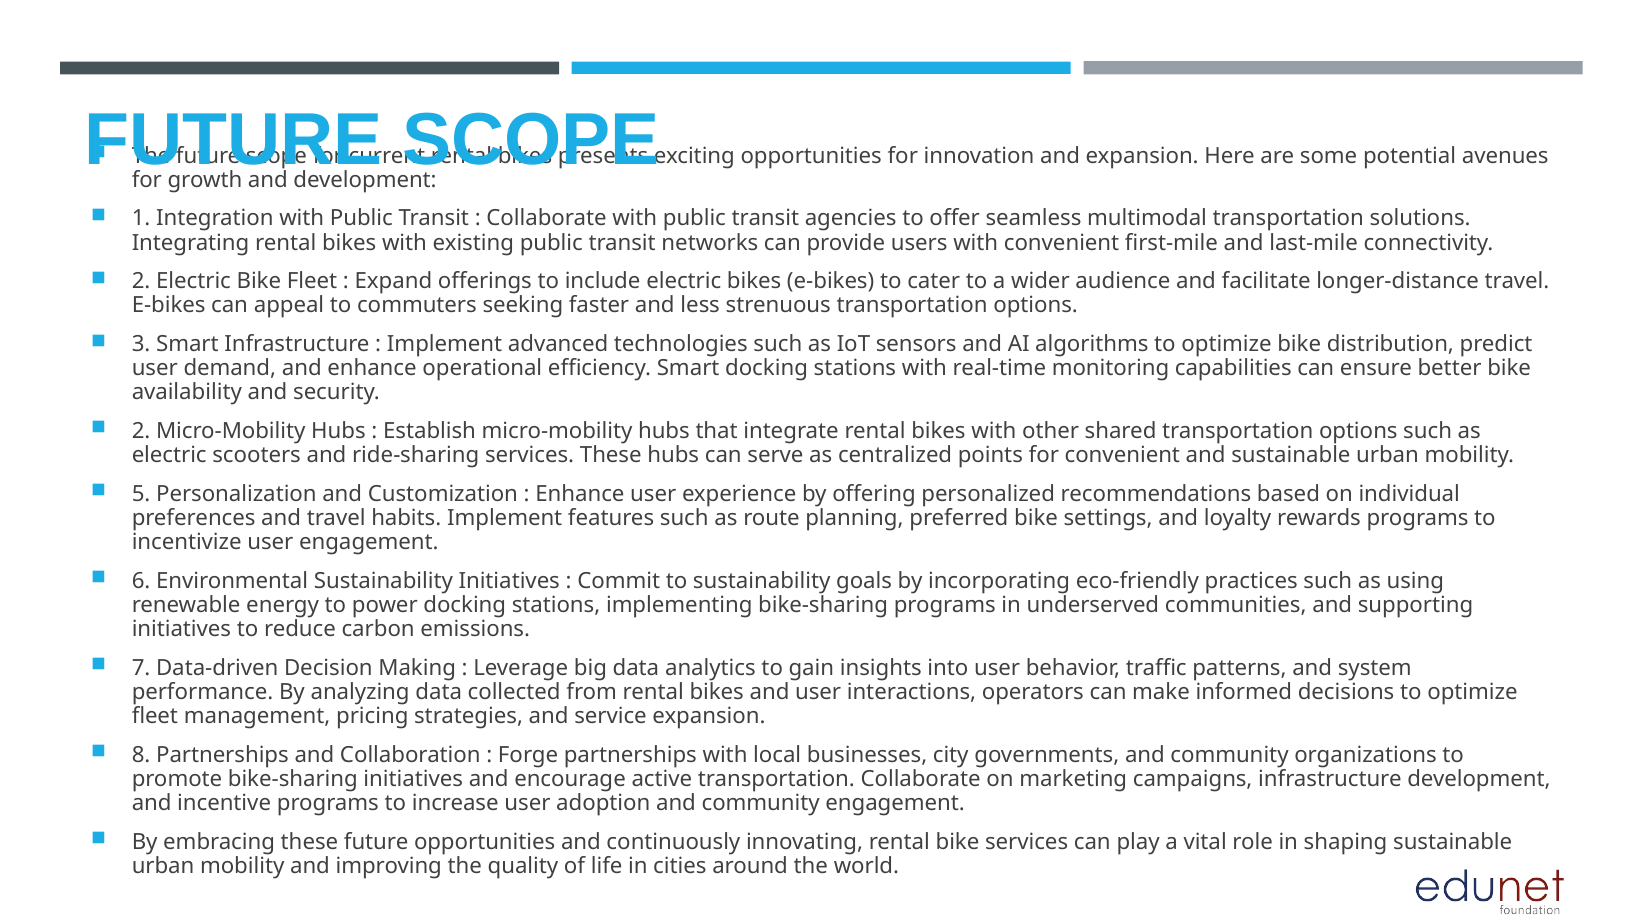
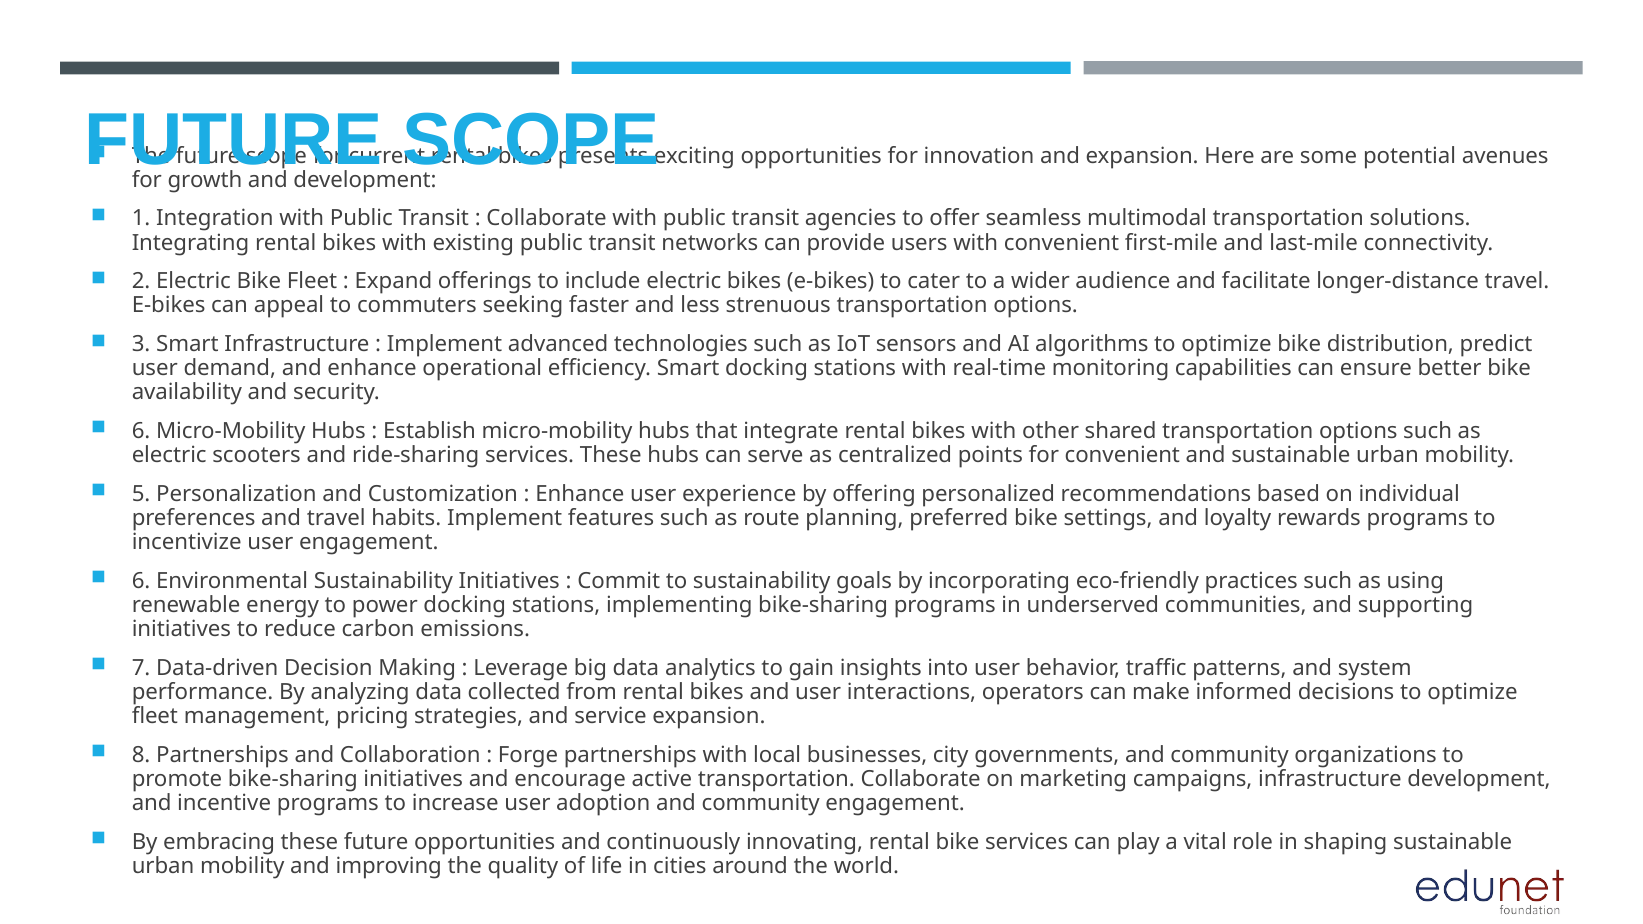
2: 2 -> 6 (141, 431)
